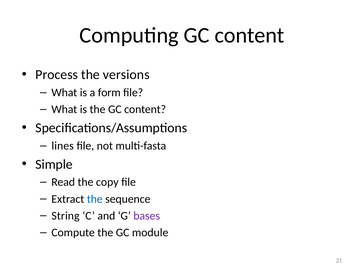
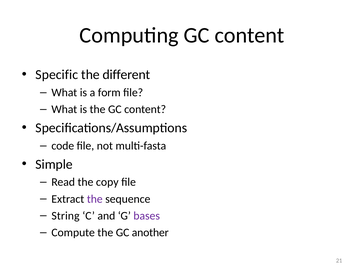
Process: Process -> Specific (57, 75)
versions: versions -> different (126, 75)
lines: lines -> code (63, 146)
the colour: blue -> purple (95, 199)
module: module -> another (150, 232)
